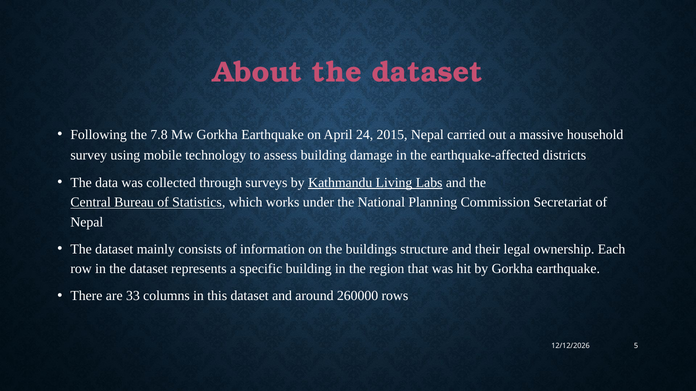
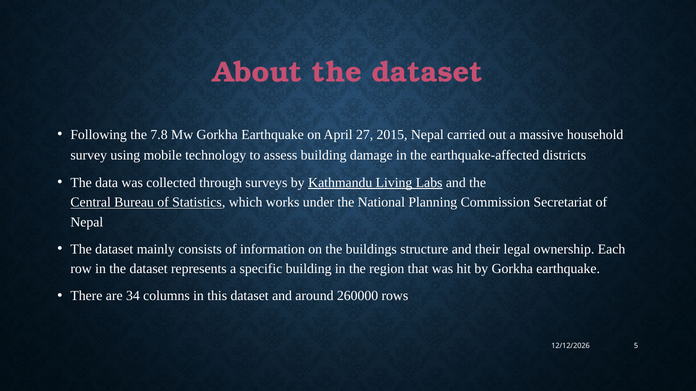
24: 24 -> 27 (365, 135)
33: 33 -> 34 (133, 296)
